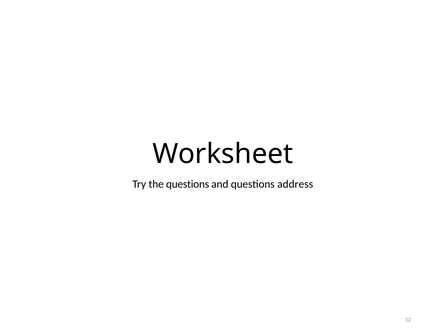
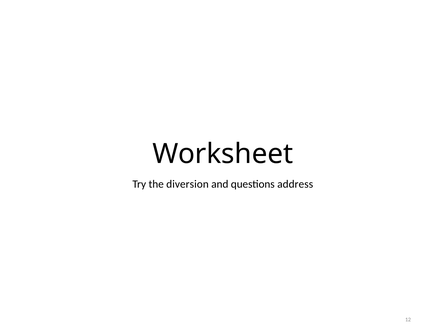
the questions: questions -> diversion (188, 184)
